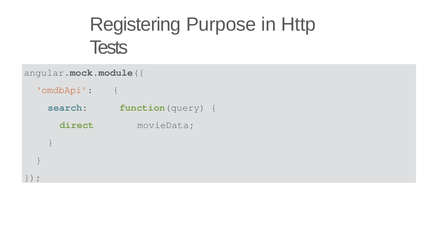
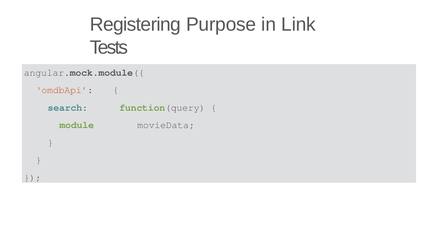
Http: Http -> Link (299, 24)
direct: direct -> module (77, 125)
